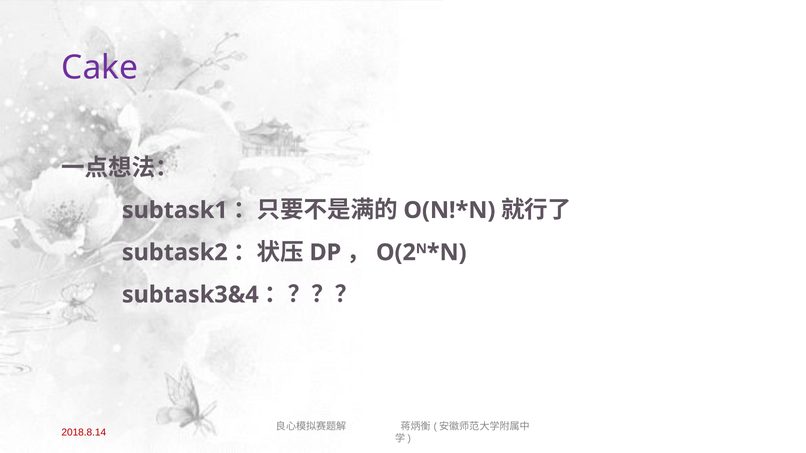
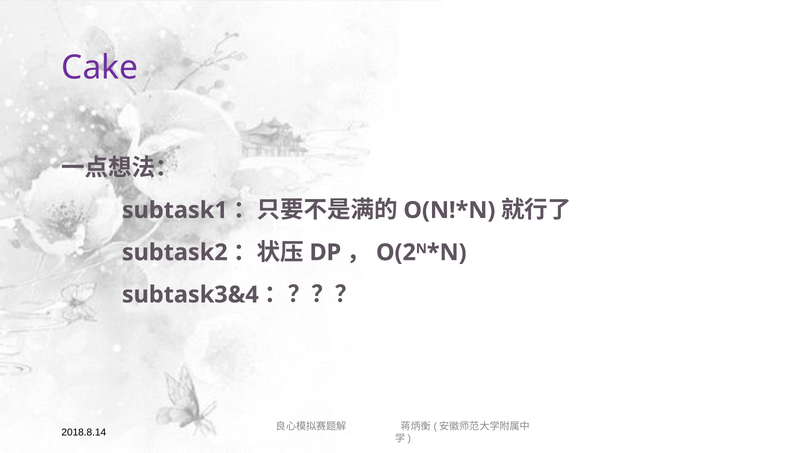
2018.8.14 colour: red -> black (84, 433)
